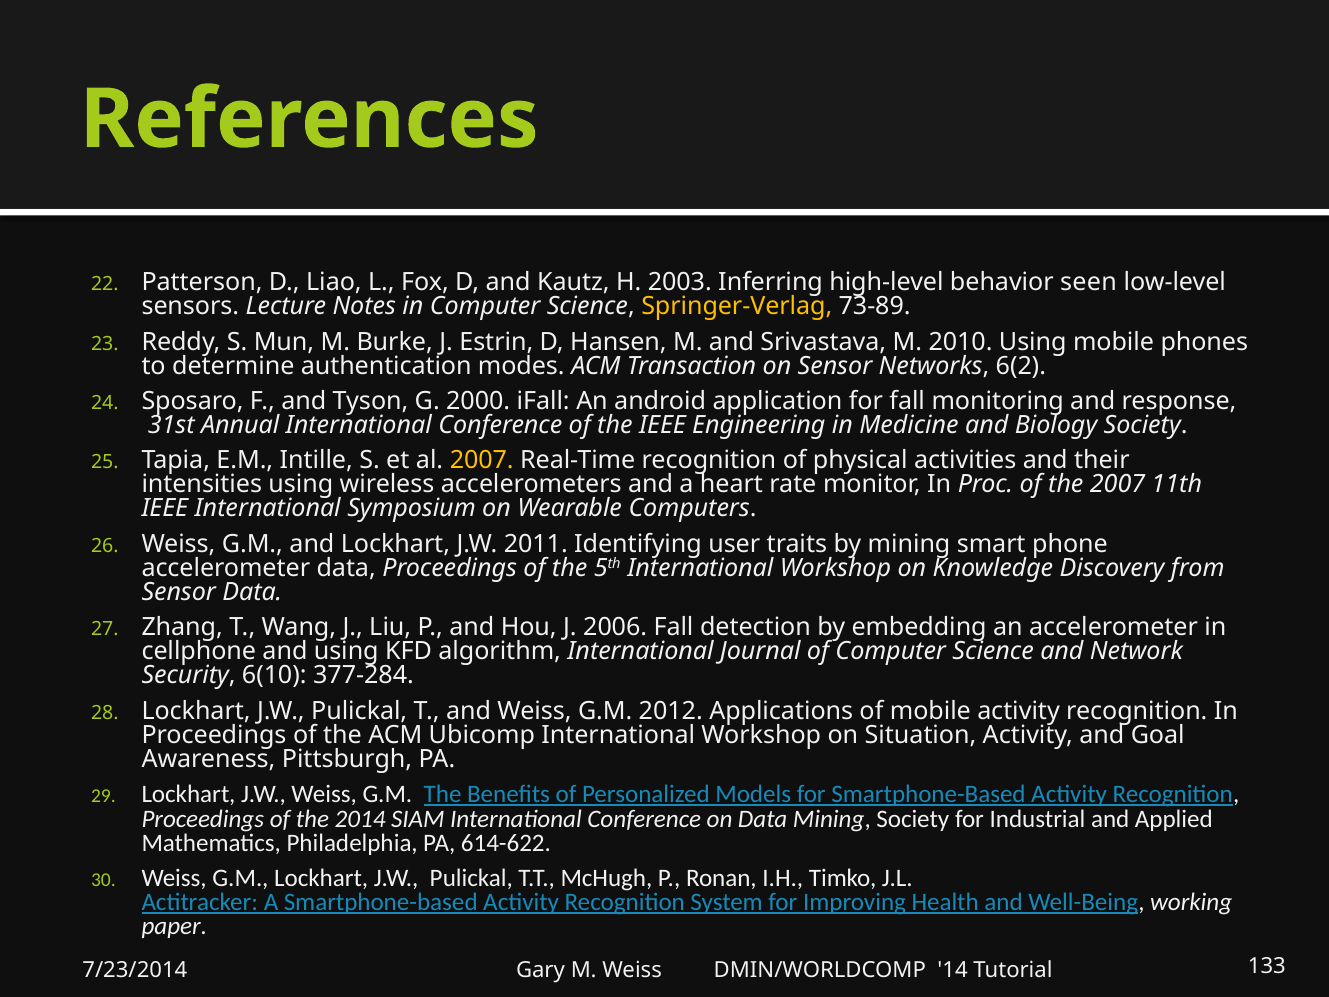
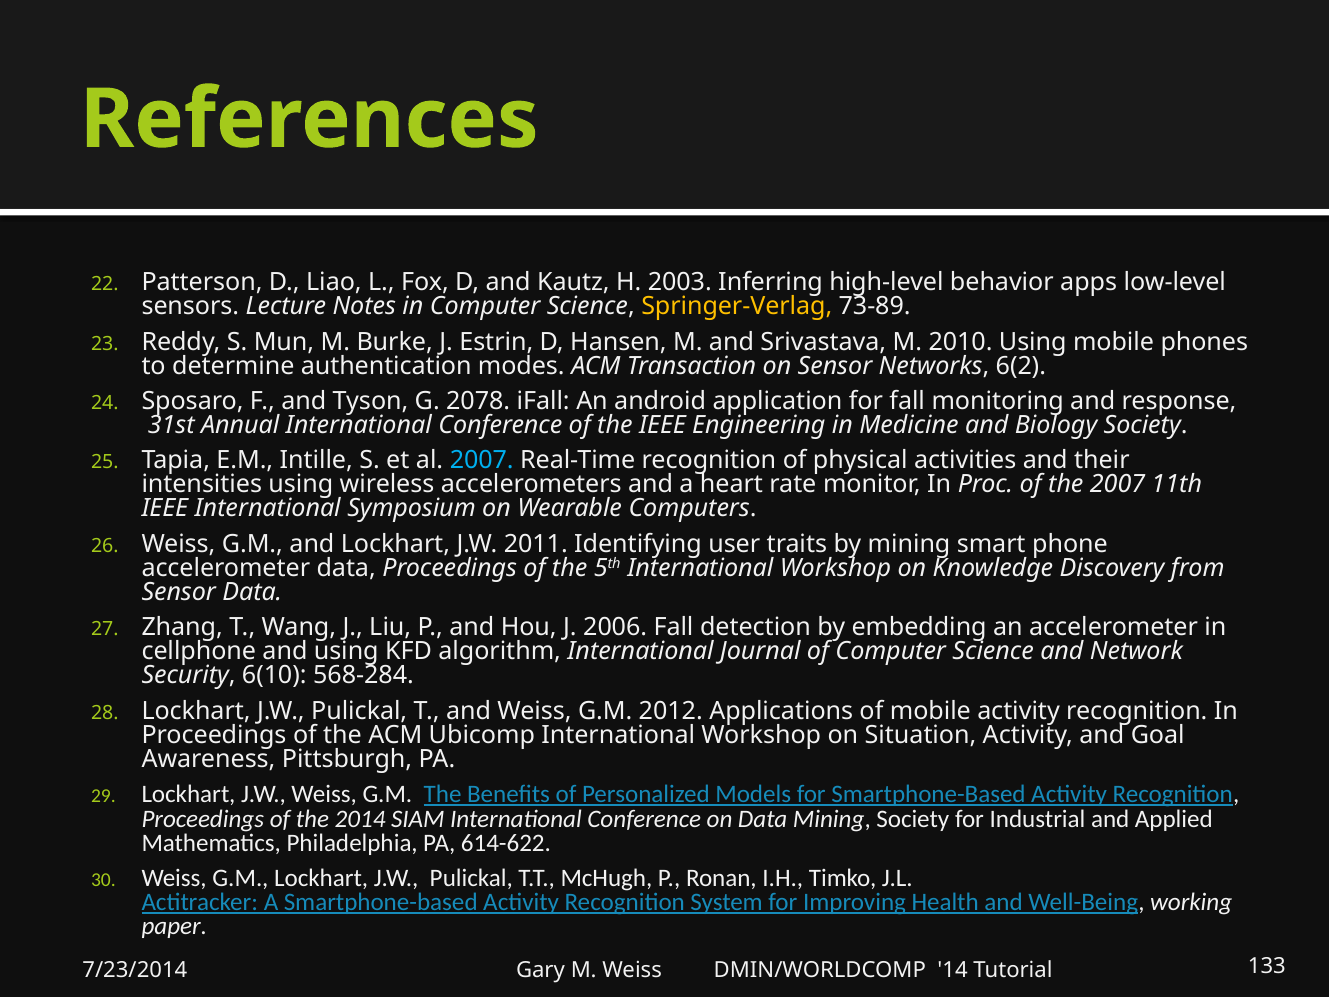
seen: seen -> apps (1089, 282)
2000: 2000 -> 2078 (478, 401)
2007 colour: yellow -> light blue (482, 460)
377-284: 377-284 -> 568-284 (363, 675)
